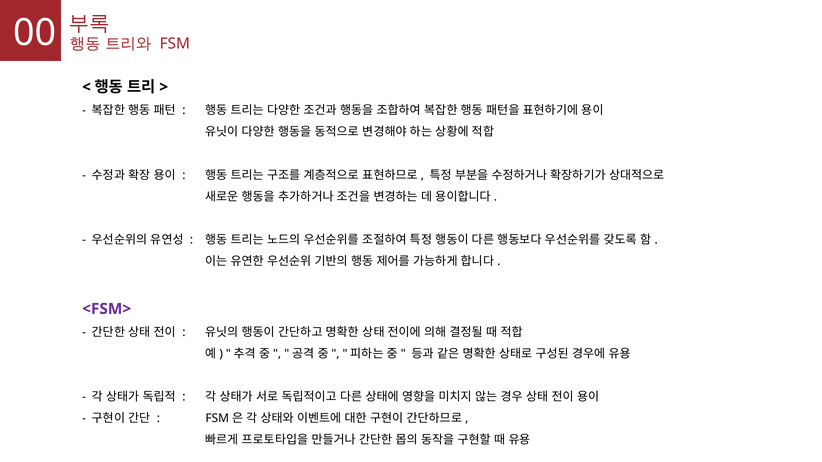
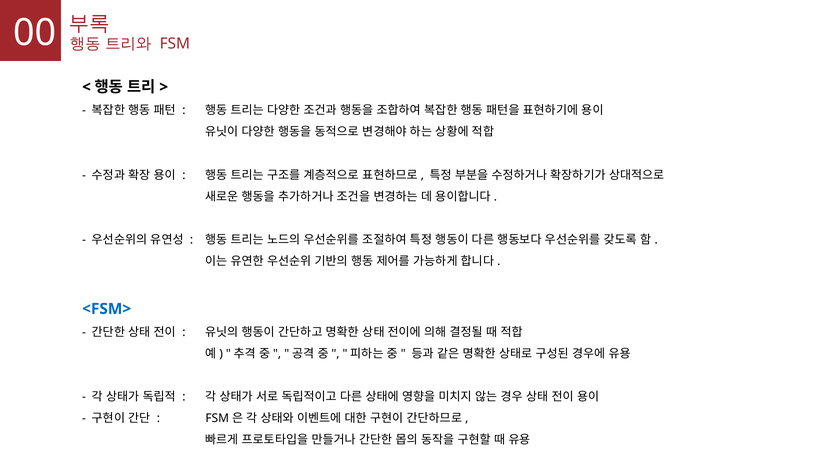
<FSM> colour: purple -> blue (107, 309)
